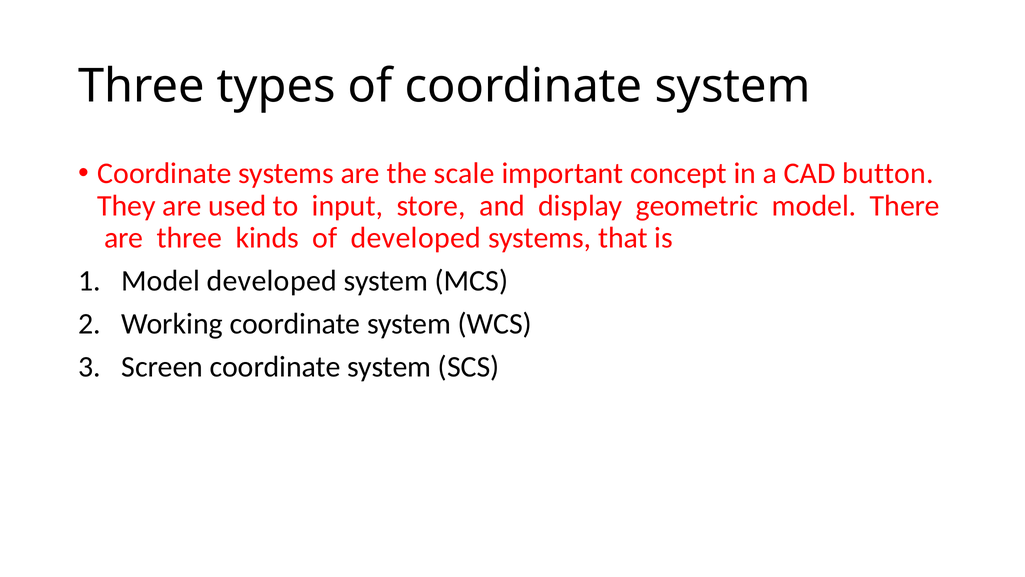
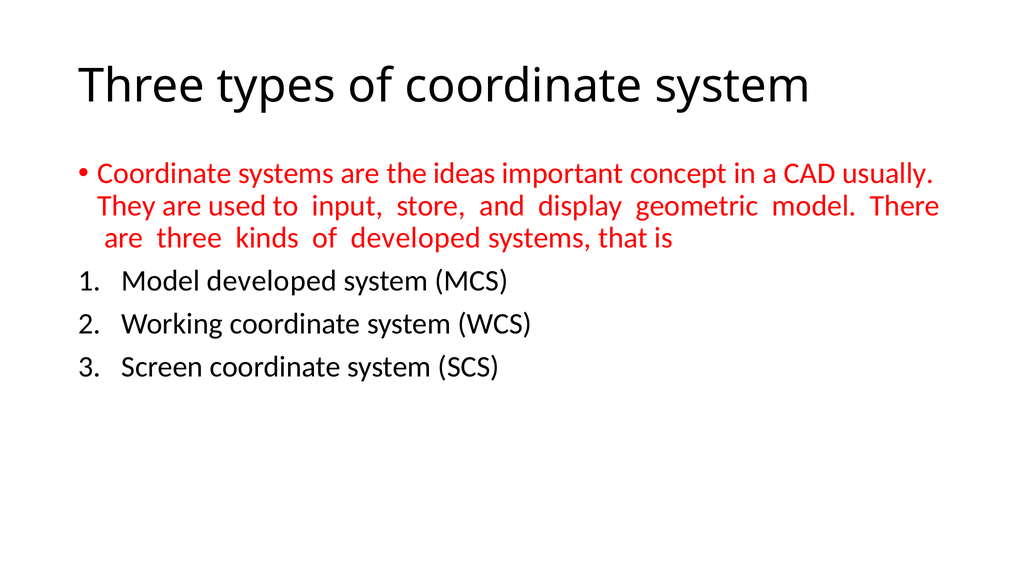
scale: scale -> ideas (465, 173)
button: button -> usually (888, 173)
